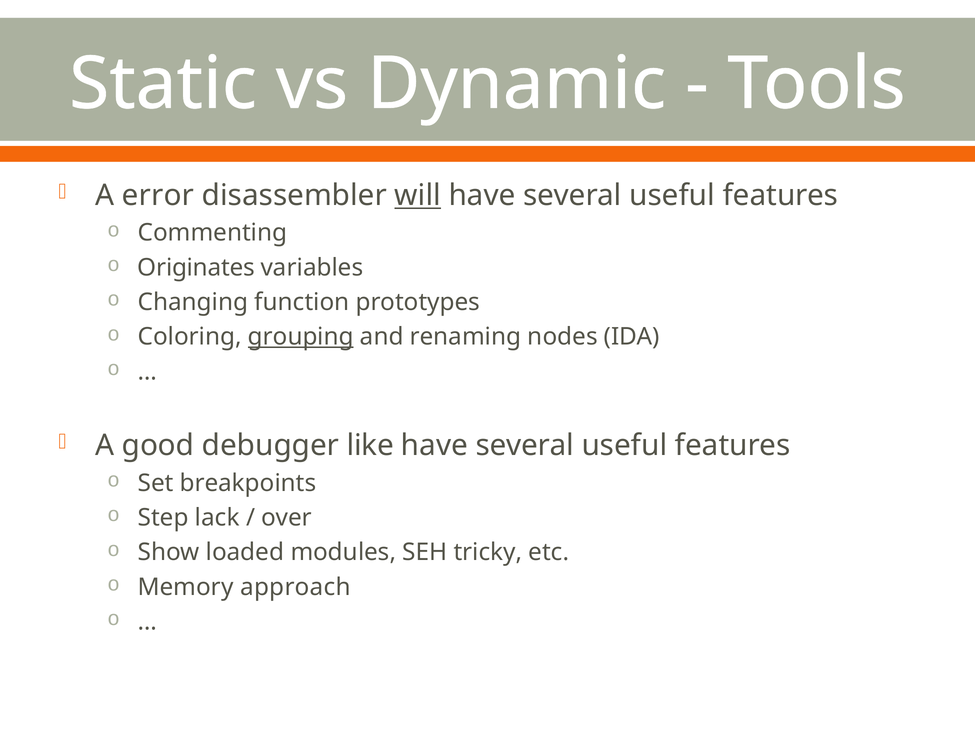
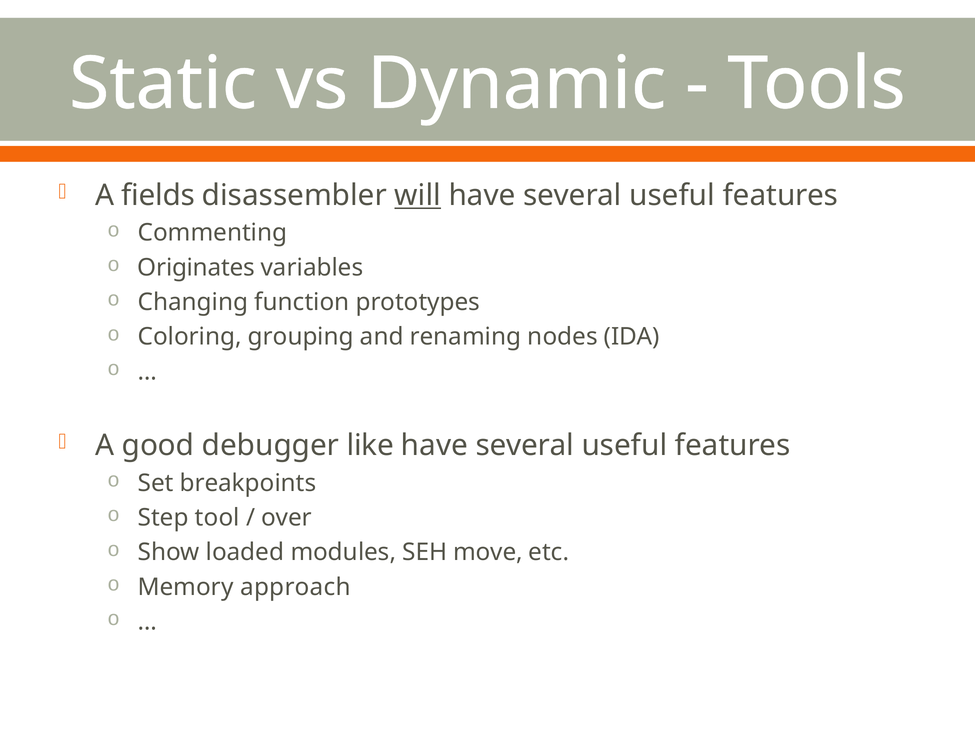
error: error -> fields (158, 195)
grouping underline: present -> none (301, 337)
lack: lack -> tool (217, 518)
tricky: tricky -> move (488, 553)
